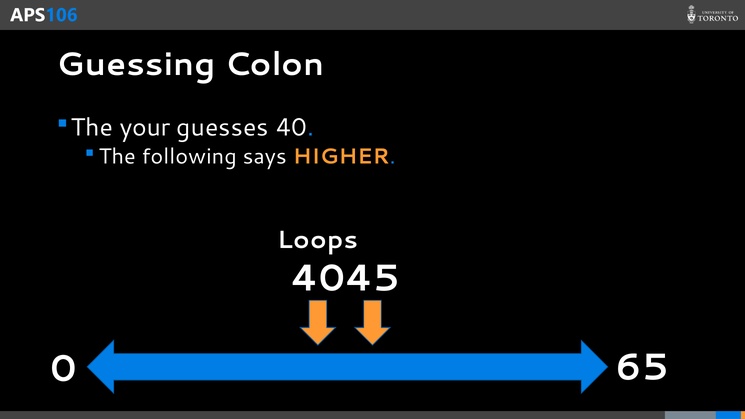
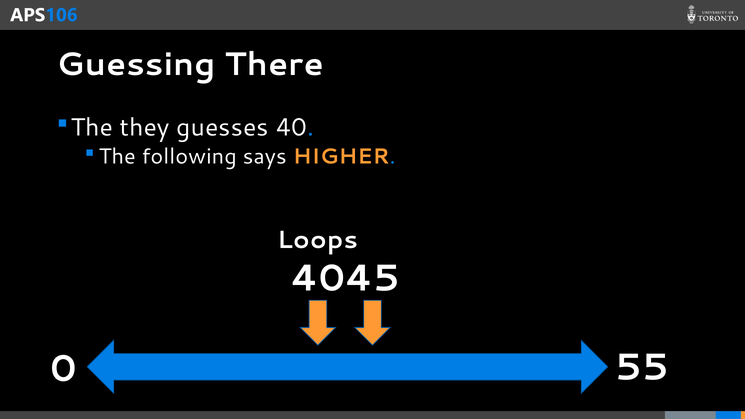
Colon: Colon -> There (274, 65)
your: your -> they (145, 128)
65: 65 -> 55 (642, 368)
